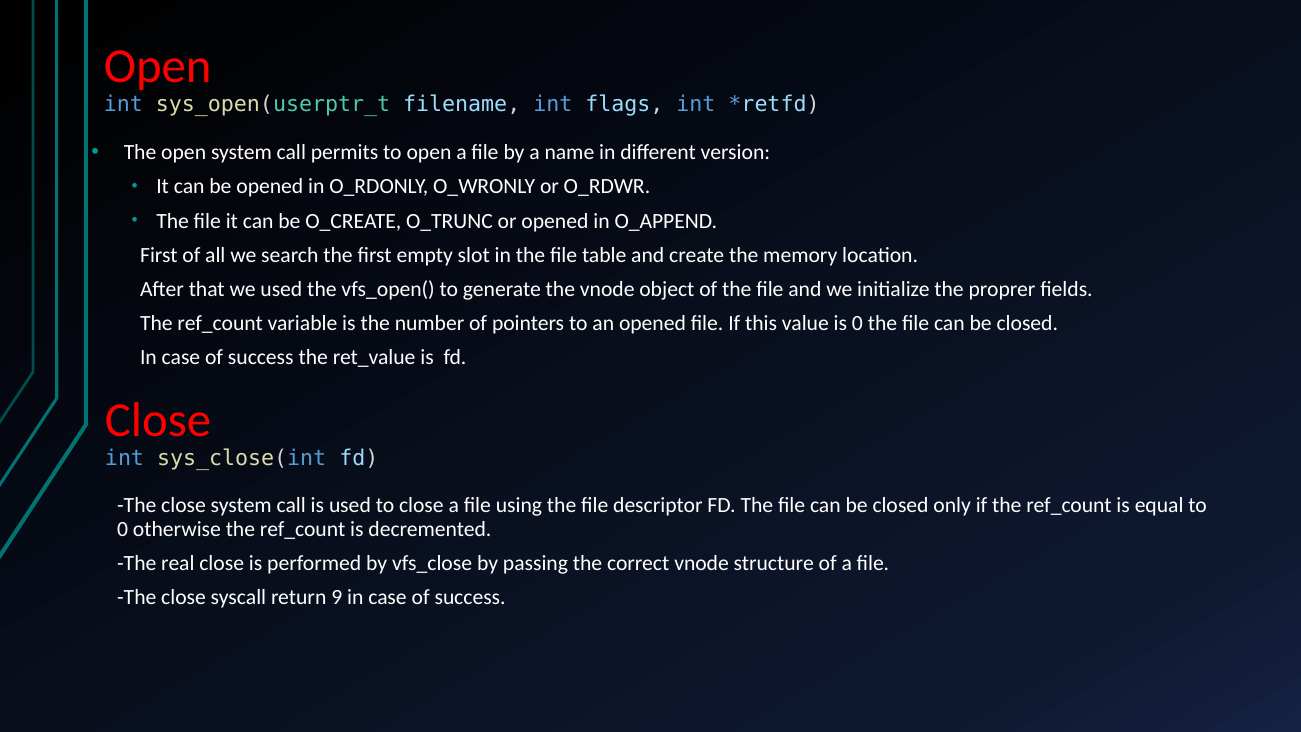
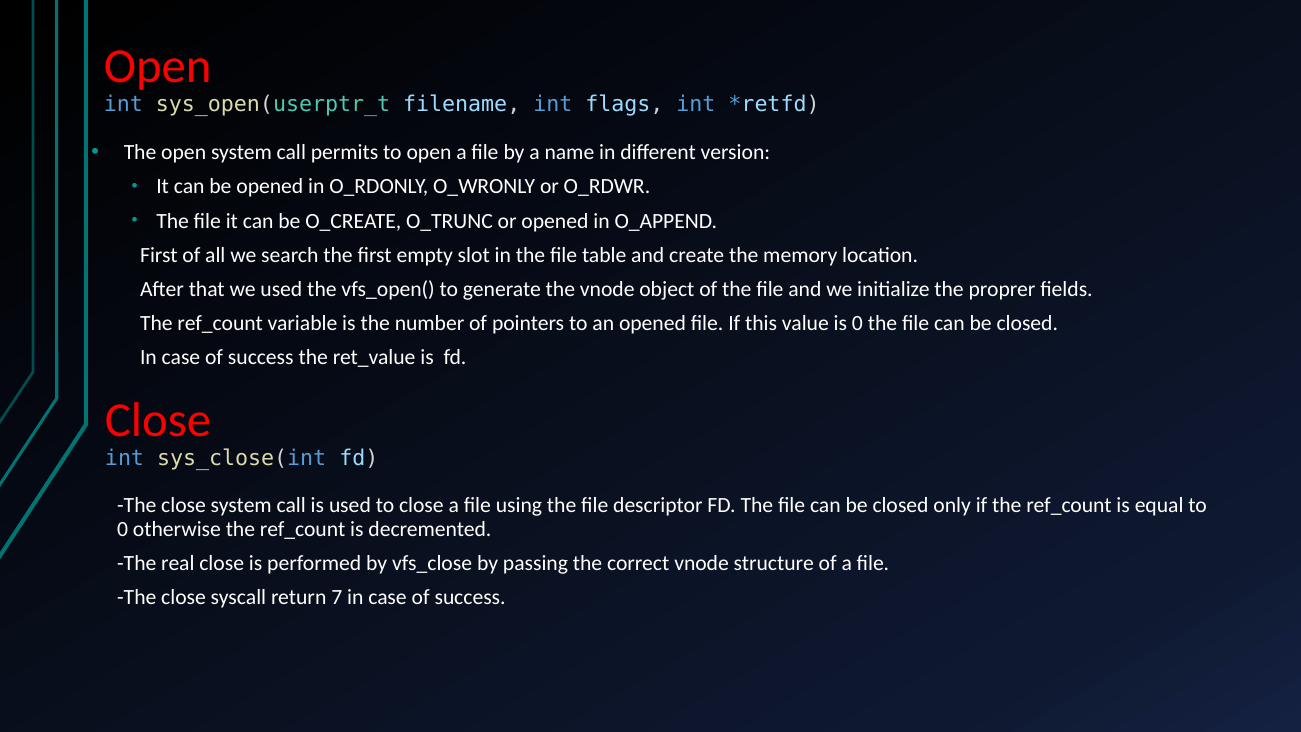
9: 9 -> 7 (337, 597)
